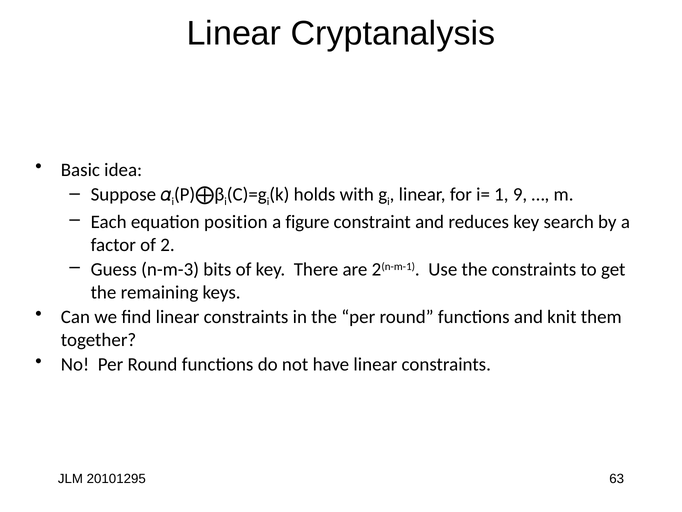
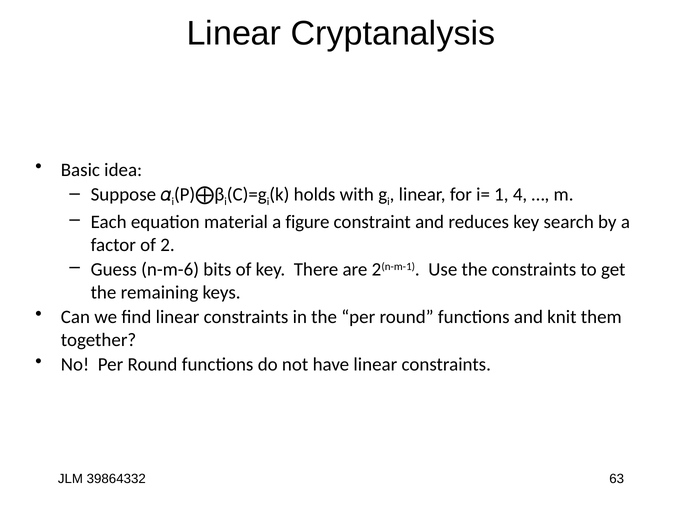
9: 9 -> 4 (520, 194)
position: position -> material (236, 222)
n-m-3: n-m-3 -> n-m-6 (170, 269)
20101295: 20101295 -> 39864332 (116, 478)
